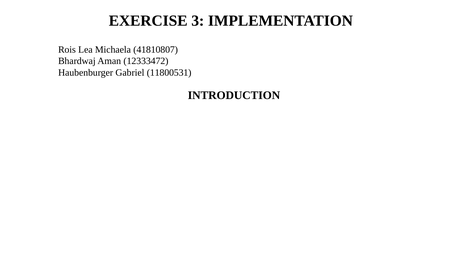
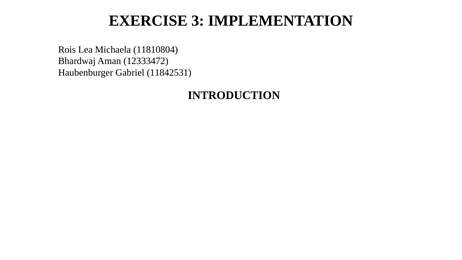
41810807: 41810807 -> 11810804 (156, 50)
11800531: 11800531 -> 11842531 (169, 73)
